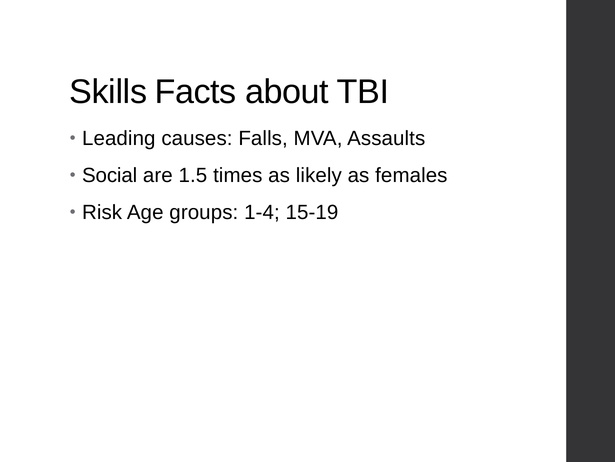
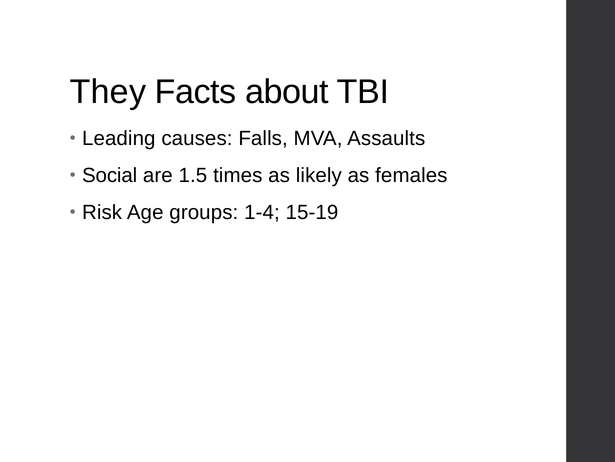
Skills: Skills -> They (108, 92)
